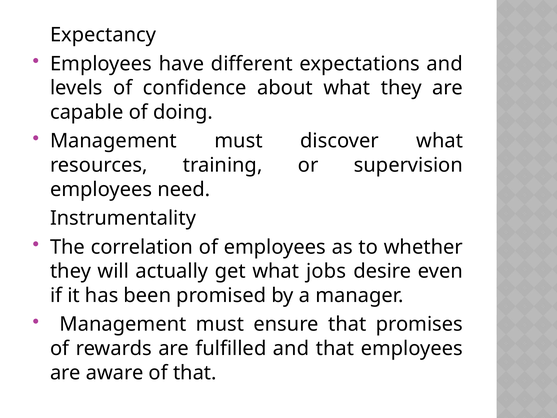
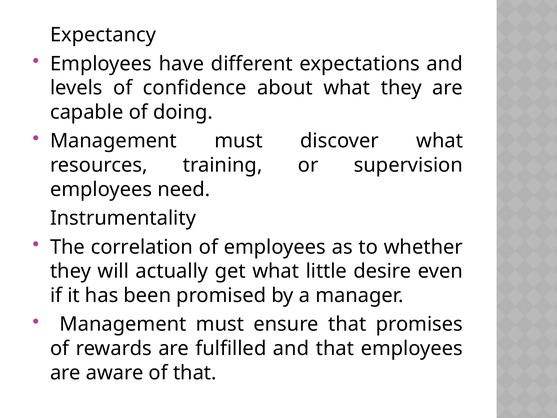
jobs: jobs -> little (326, 271)
